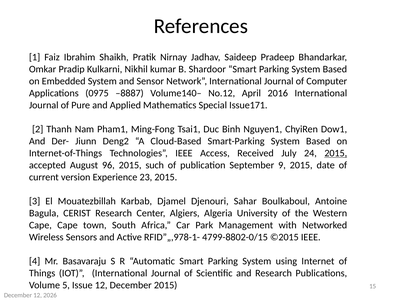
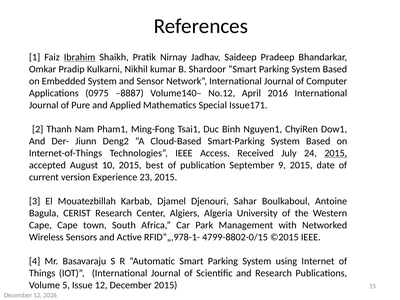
Ibrahim underline: none -> present (80, 57)
96: 96 -> 10 (108, 165)
such: such -> best (155, 165)
